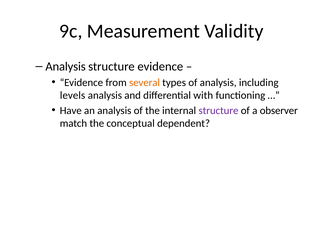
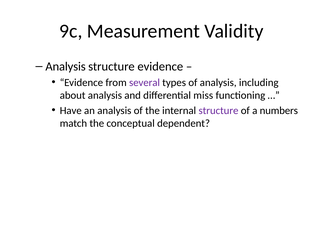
several colour: orange -> purple (145, 83)
levels: levels -> about (73, 96)
with: with -> miss (203, 96)
observer: observer -> numbers (279, 111)
